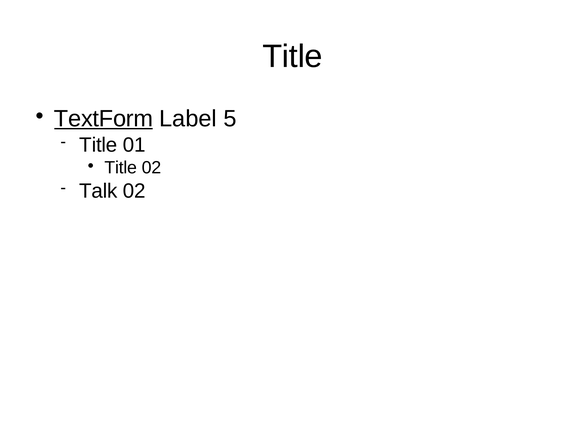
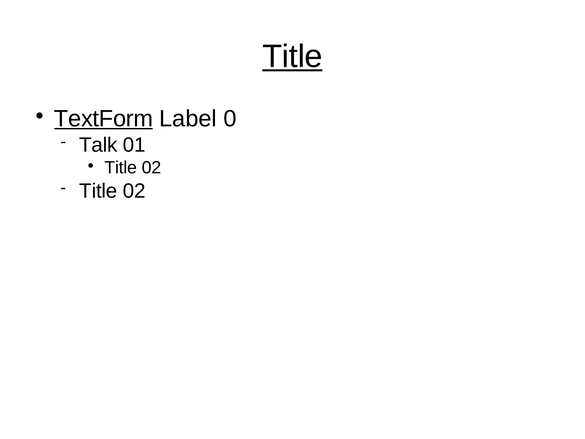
Title underline: none -> present (293, 56)
5: 5 -> 0 (230, 118)
Title: Title -> Talk (98, 145)
Talk: Talk -> Title (98, 191)
